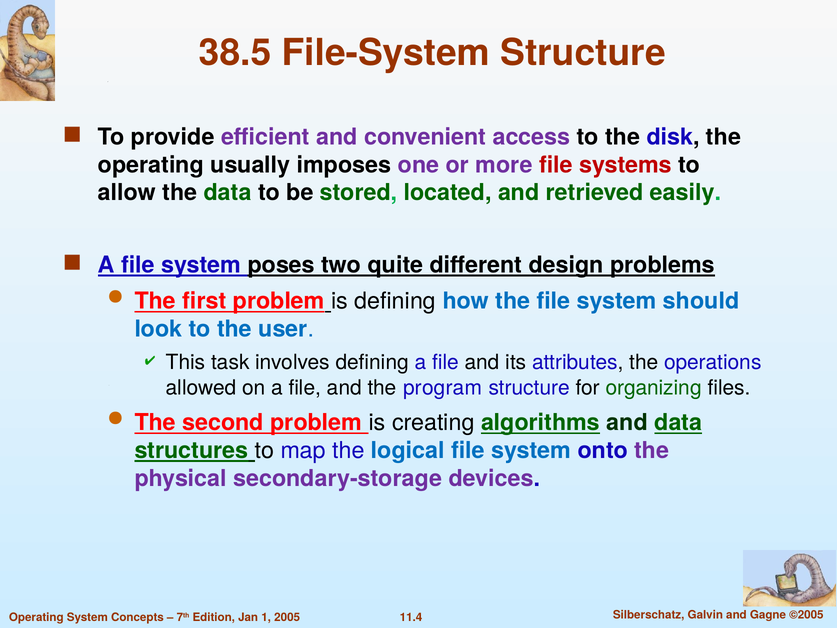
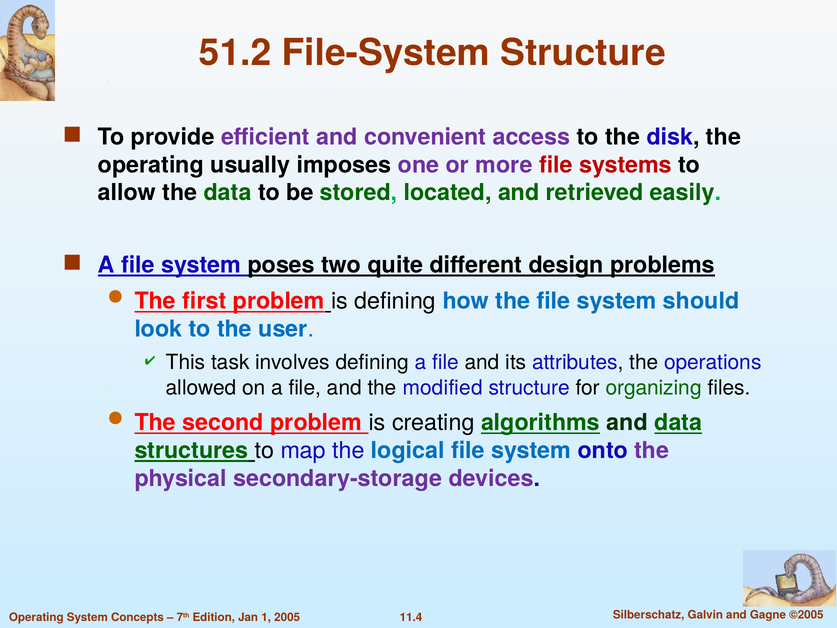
38.5: 38.5 -> 51.2 (235, 53)
program: program -> modified (443, 388)
